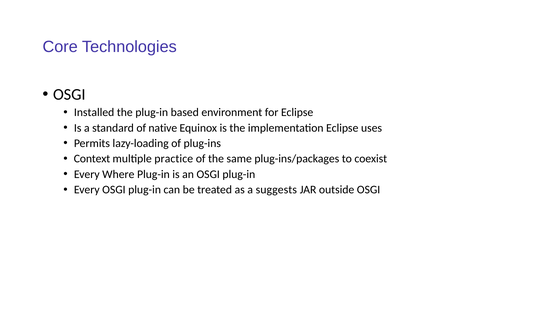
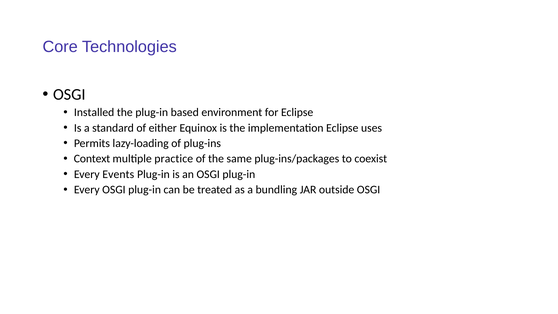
native: native -> either (163, 128)
Where: Where -> Events (118, 174)
suggests: suggests -> bundling (276, 190)
